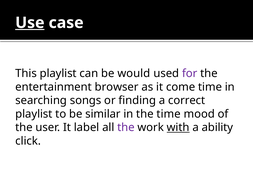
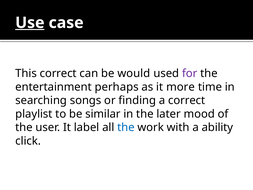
This playlist: playlist -> correct (58, 73)
browser: browser -> perhaps (117, 87)
come: come -> more (181, 87)
the time: time -> later (169, 114)
the colour: purple -> blue (126, 127)
with underline: present -> none (178, 127)
